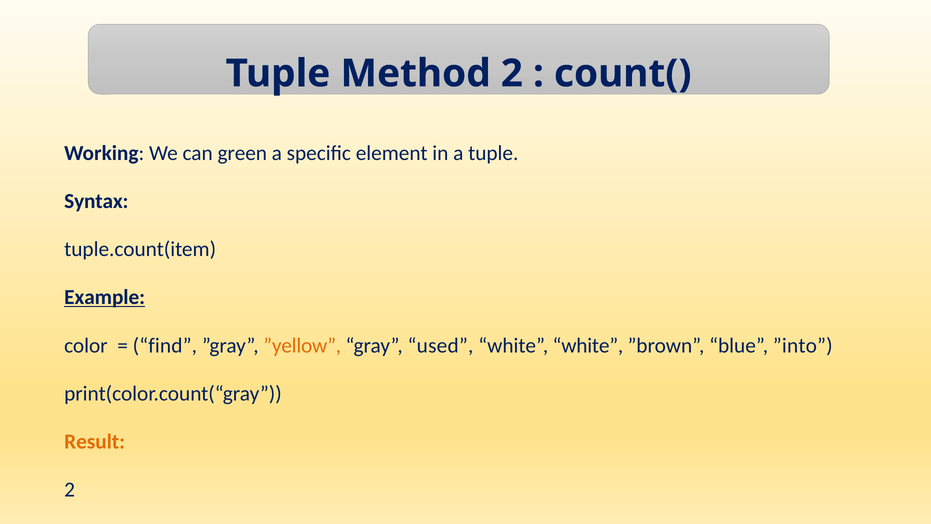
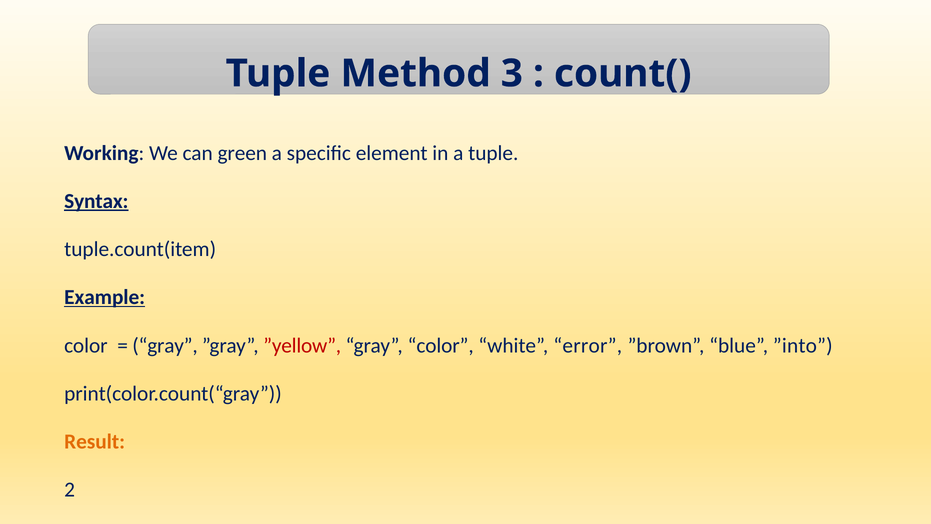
Method 2: 2 -> 3 (512, 73)
Syntax underline: none -> present (96, 201)
find: find -> gray (165, 345)
”yellow colour: orange -> red (302, 345)
gray used: used -> color (441, 345)
white white: white -> error (588, 345)
